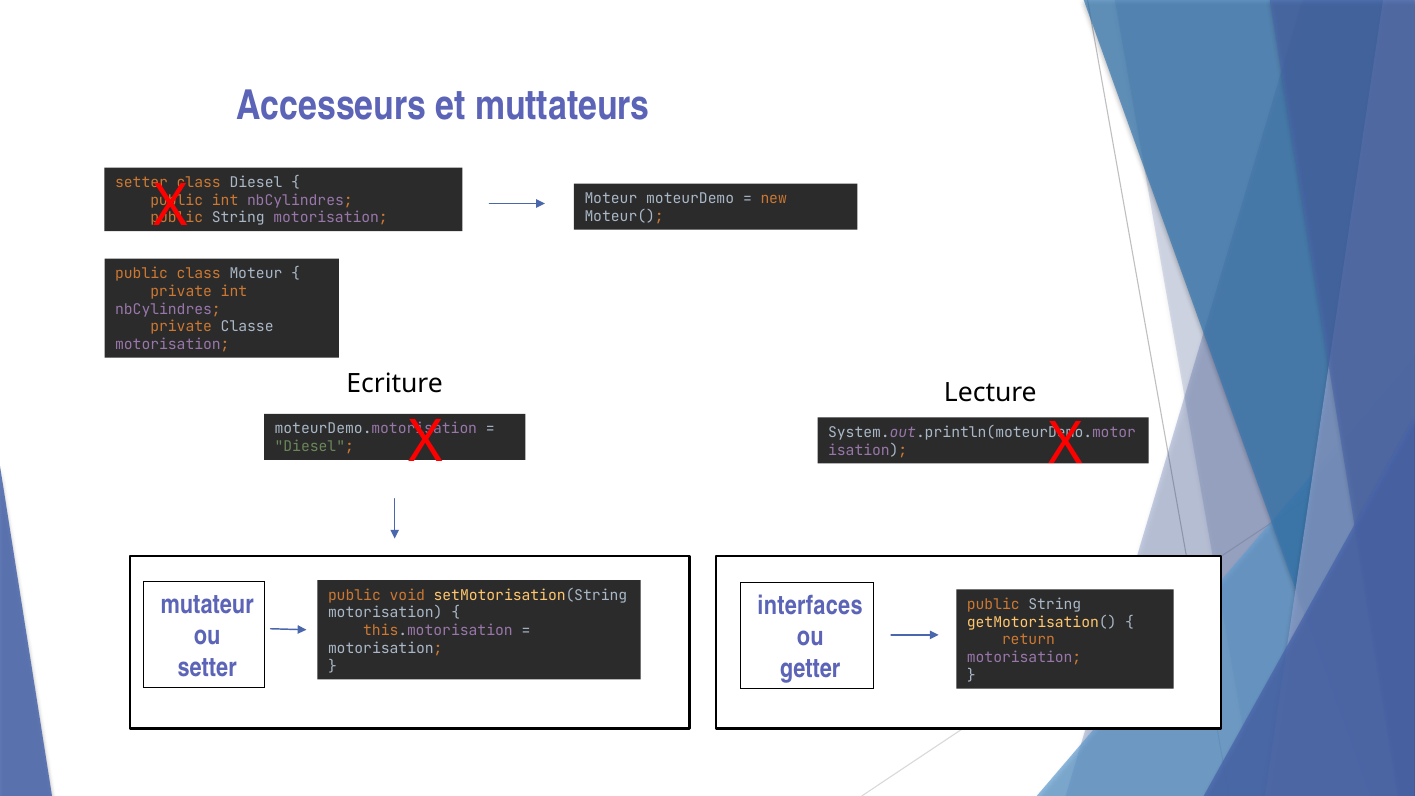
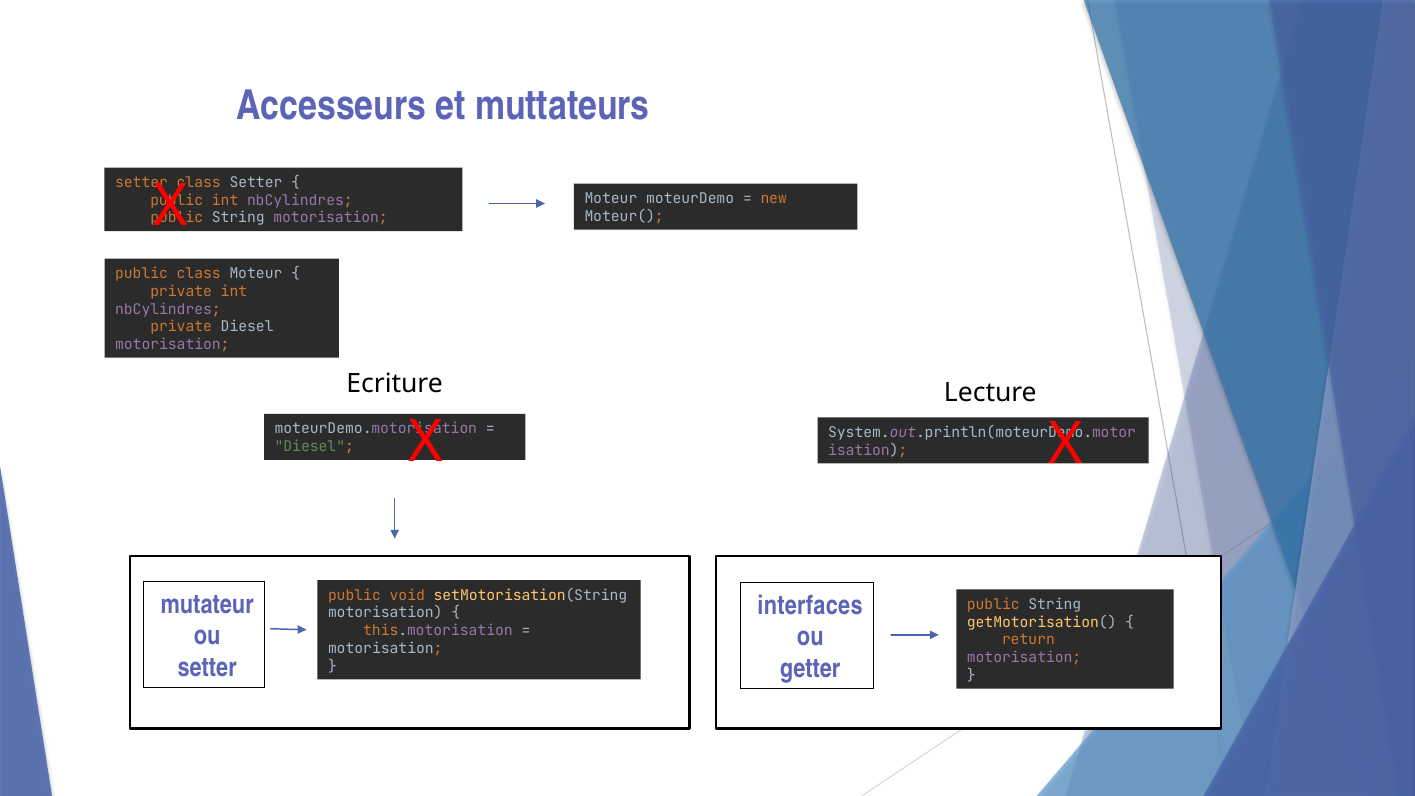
class Diesel: Diesel -> Setter (256, 183)
private Classe: Classe -> Diesel (247, 327)
